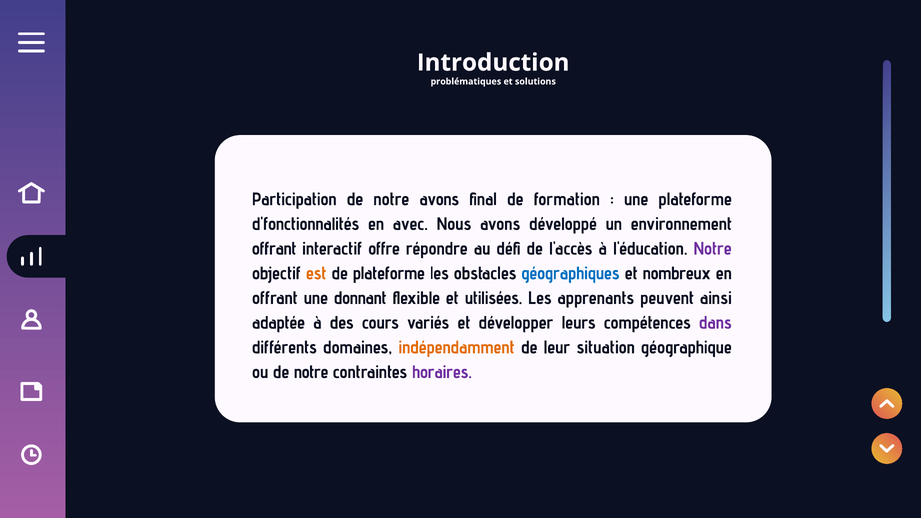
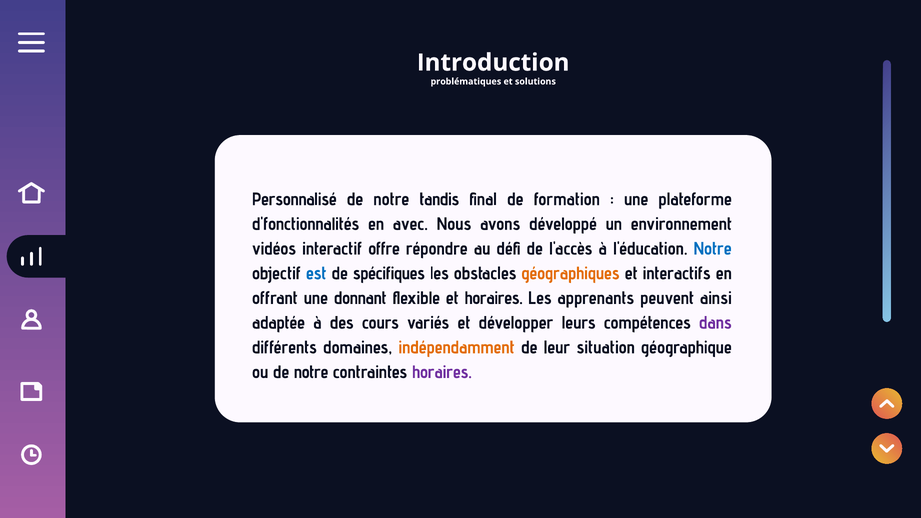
Participation: Participation -> Personnalisé (294, 199)
notre avons: avons -> tandis (439, 199)
offrant: offrant -> vidéos (274, 249)
Notre colour: purple -> blue (713, 249)
est colour: orange -> blue (316, 273)
de plateforme: plateforme -> spécifiques (389, 273)
géographiques colour: blue -> orange (571, 273)
nombreux: nombreux -> interactifs (677, 273)
et utilisées: utilisées -> horaires (494, 298)
